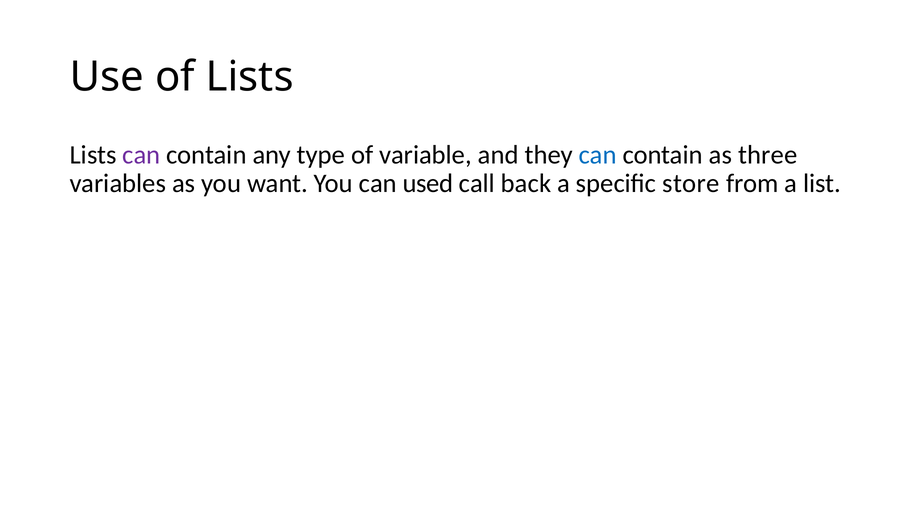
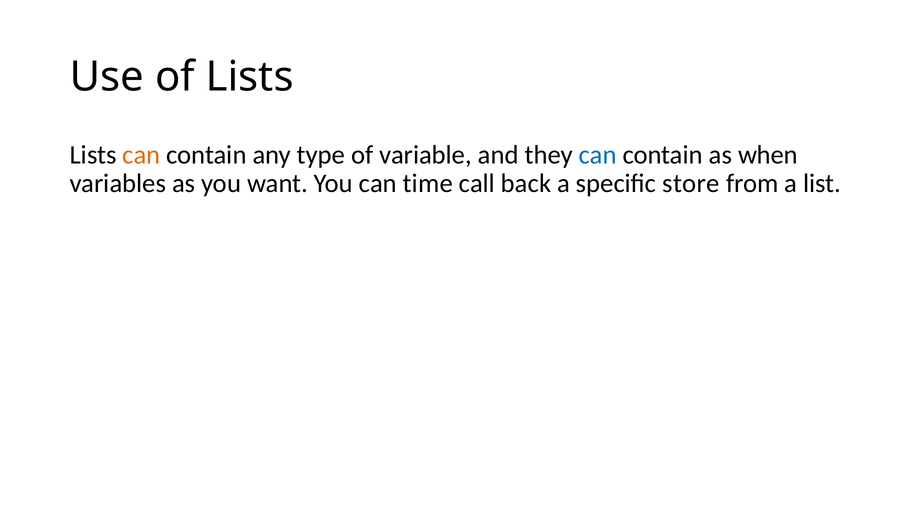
can colour: purple -> orange (141, 155)
three: three -> when (768, 155)
used: used -> time (428, 183)
